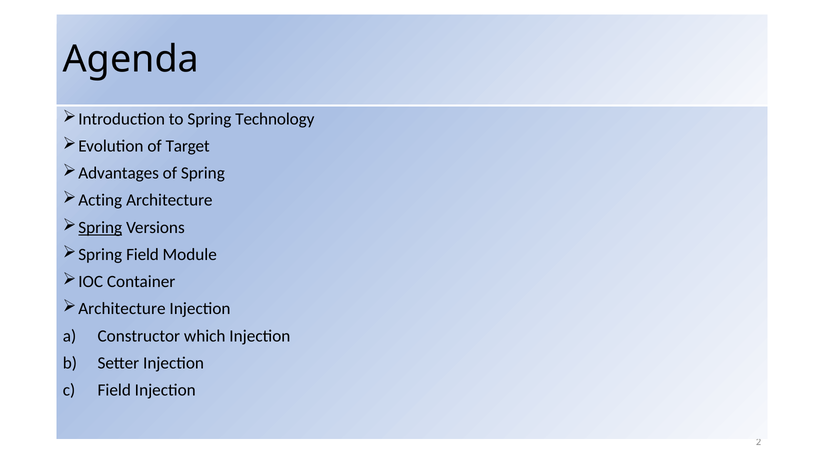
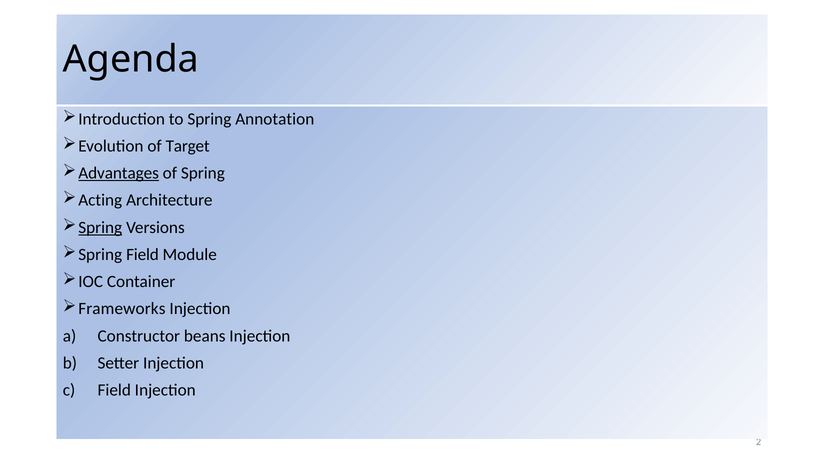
Technology: Technology -> Annotation (275, 119)
Advantages underline: none -> present (119, 173)
Architecture: Architecture -> Frameworks (122, 309)
which: which -> beans (205, 336)
